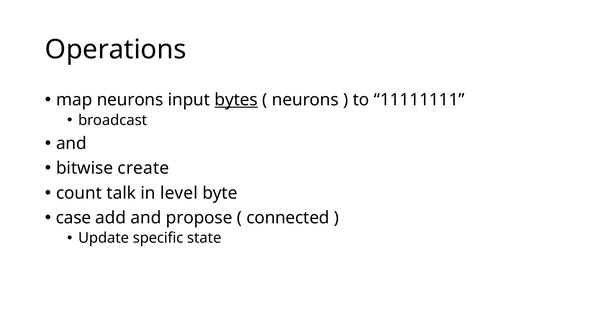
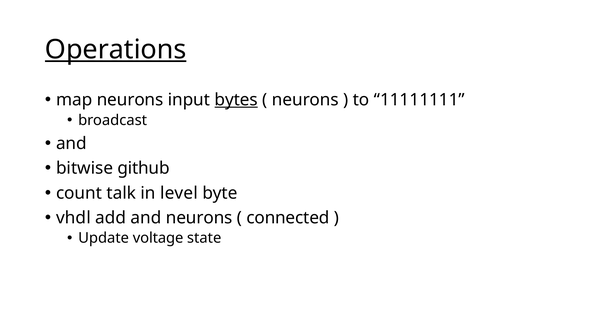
Operations underline: none -> present (116, 50)
create: create -> github (144, 168)
case: case -> vhdl (73, 218)
and propose: propose -> neurons (199, 218)
specific: specific -> voltage (158, 238)
